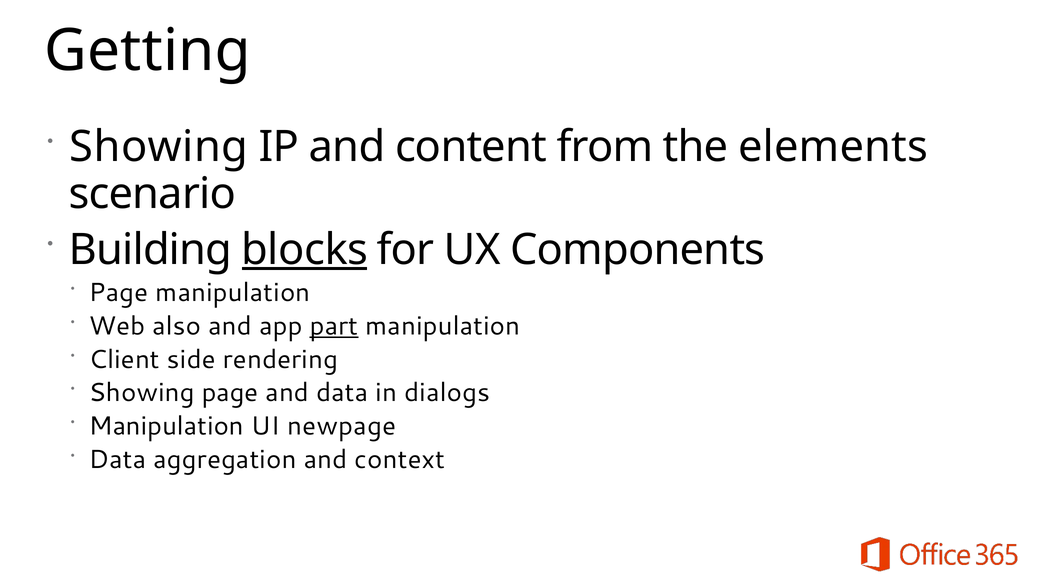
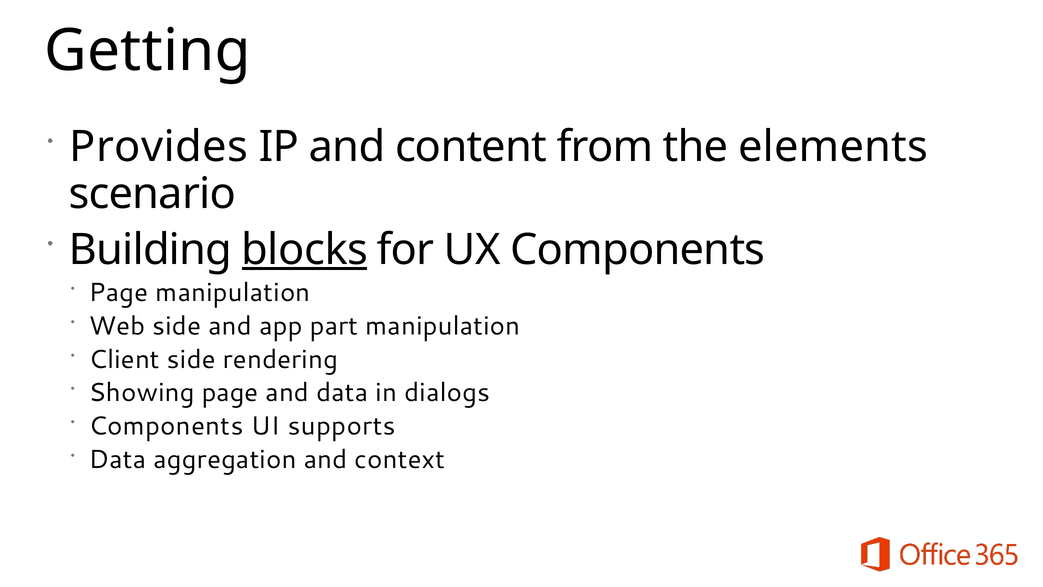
Showing: Showing -> Provides (159, 147)
Web also: also -> side (177, 326)
part underline: present -> none (334, 326)
Manipulation: Manipulation -> Components (166, 426)
newpage: newpage -> supports (342, 426)
